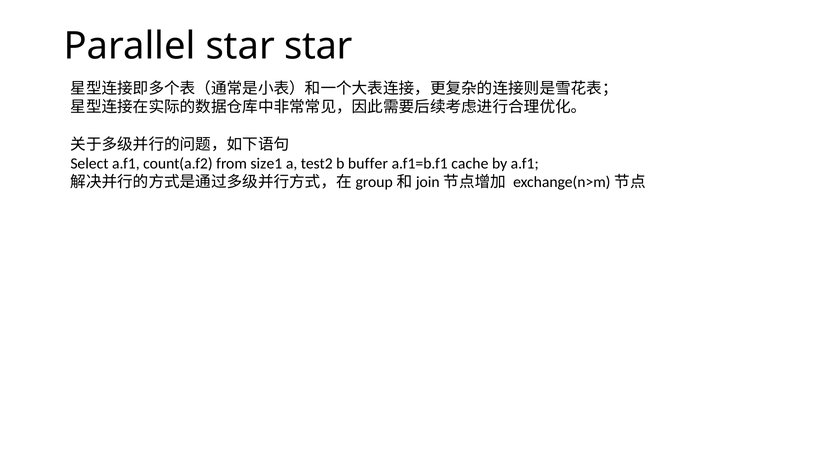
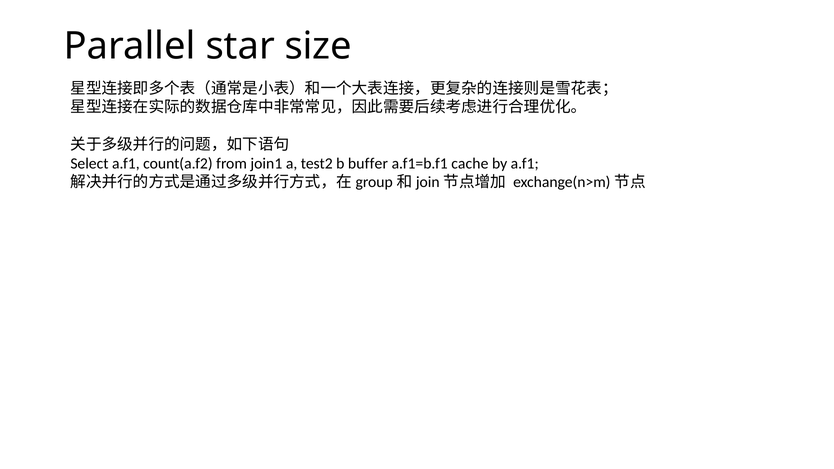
star star: star -> size (318, 46)
size1: size1 -> join1 (266, 163)
